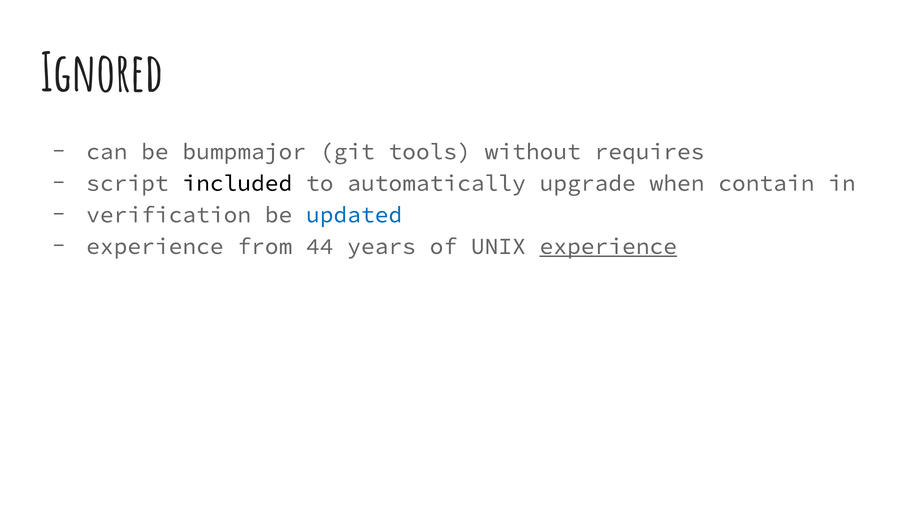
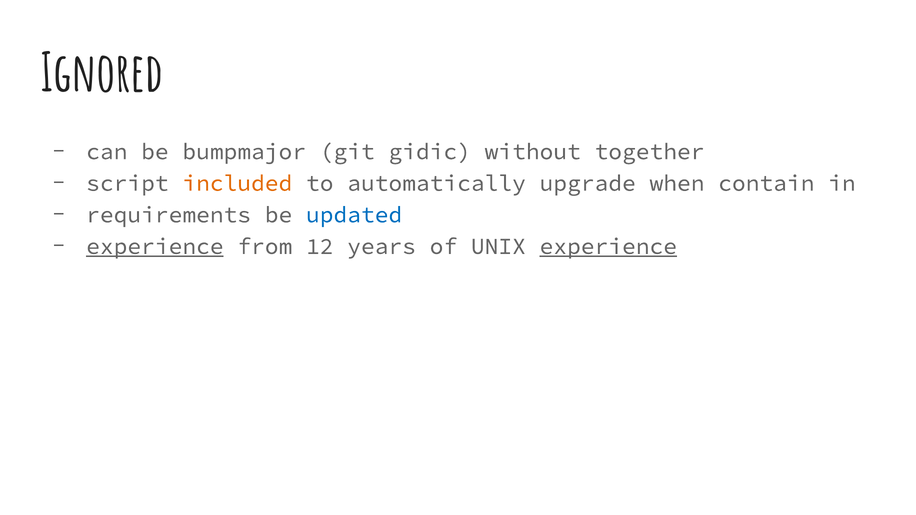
tools: tools -> gidic (430, 152)
requires: requires -> together (650, 152)
included colour: black -> orange (237, 183)
verification: verification -> requirements (169, 215)
experience underline: none -> present (155, 246)
44: 44 -> 12 (320, 246)
